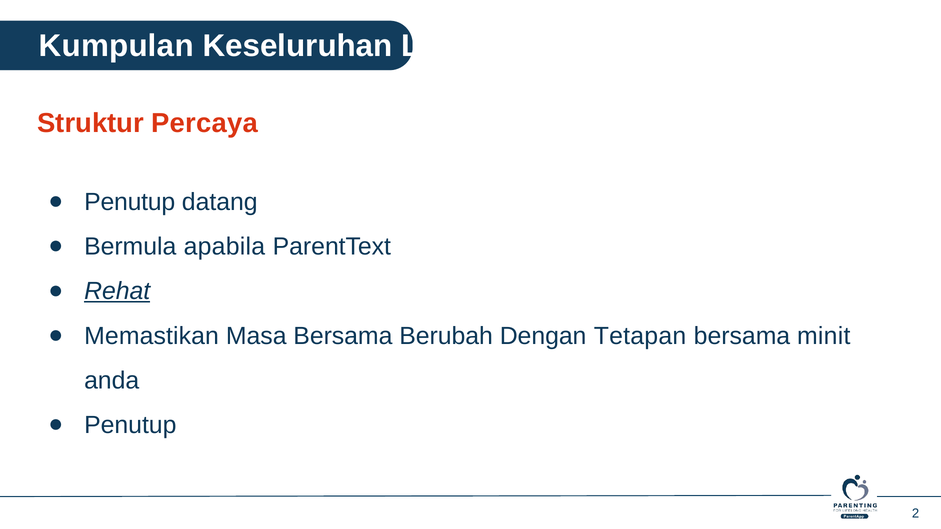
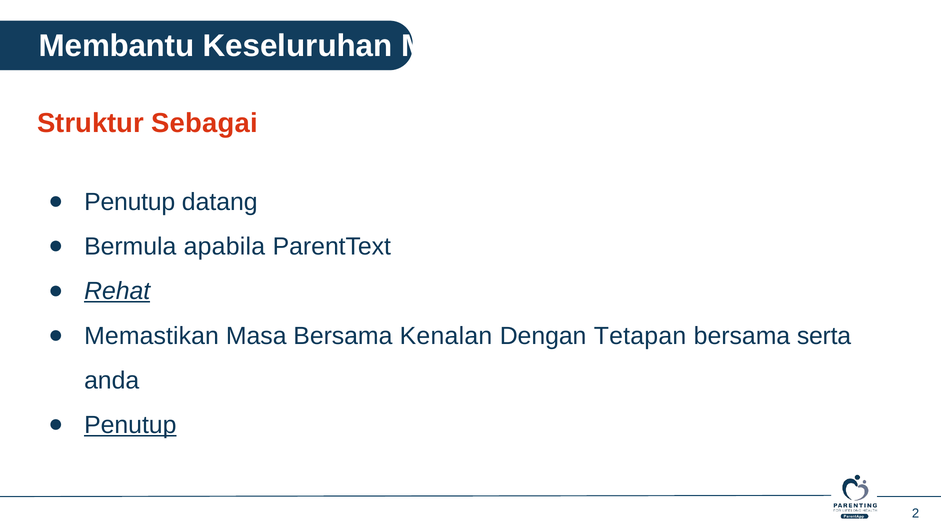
Kumpulan: Kumpulan -> Membantu (117, 46)
Lain: Lain -> Mari (433, 46)
Percaya: Percaya -> Sebagai (205, 123)
Berubah: Berubah -> Kenalan (446, 336)
minit: minit -> serta (824, 336)
Penutup underline: none -> present (130, 425)
